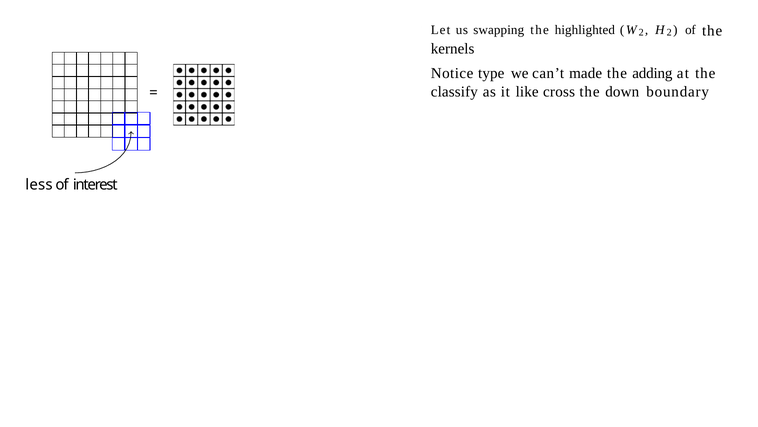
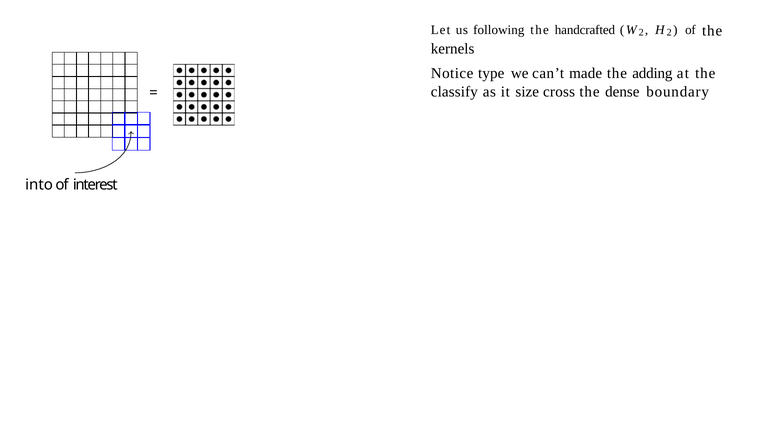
swapping: swapping -> following (499, 30)
highlighted: highlighted -> handcrafted (585, 30)
like: like -> size (527, 91)
down: down -> dense (622, 91)
less: less -> into (39, 184)
